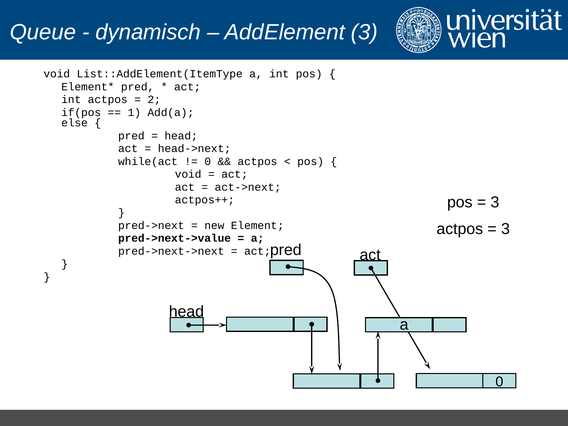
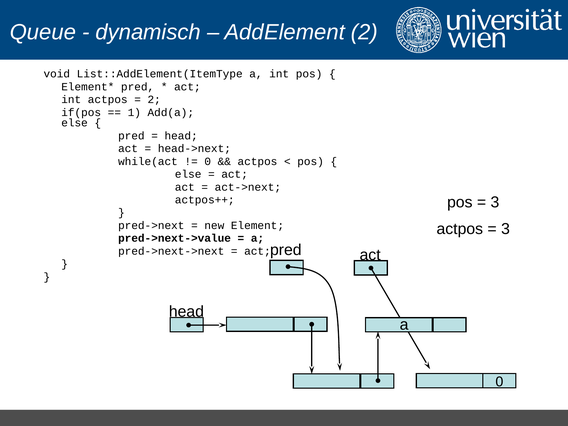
AddElement 3: 3 -> 2 (364, 32)
void: void -> else (188, 174)
